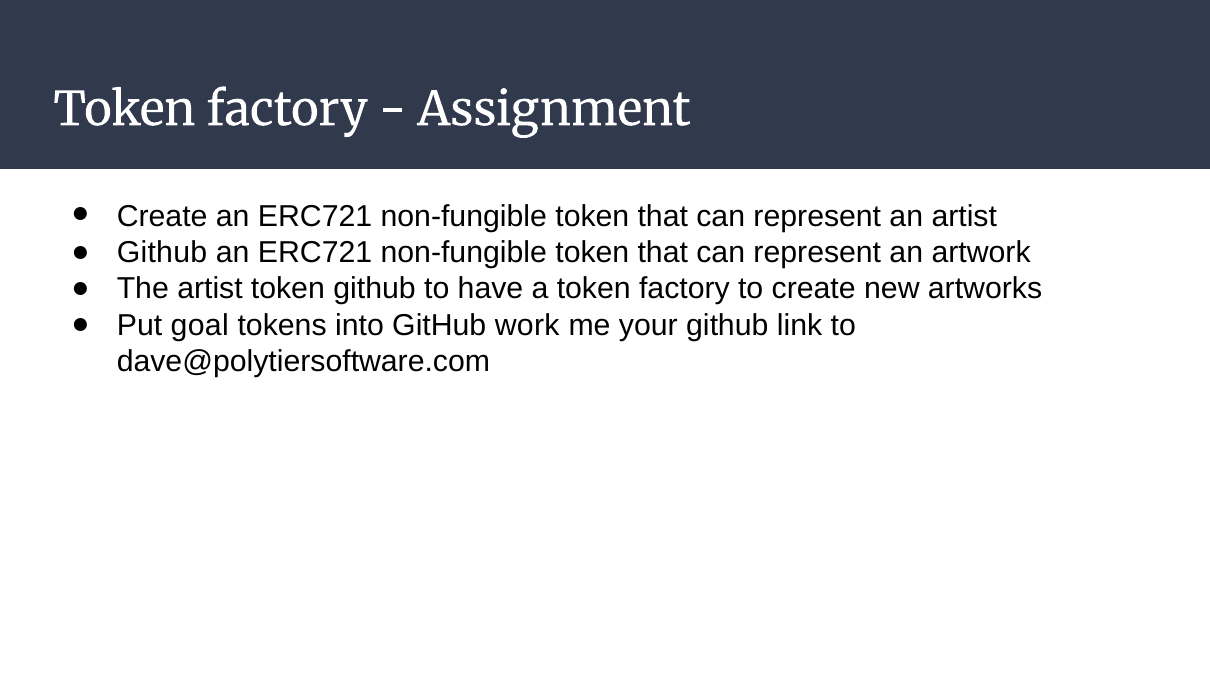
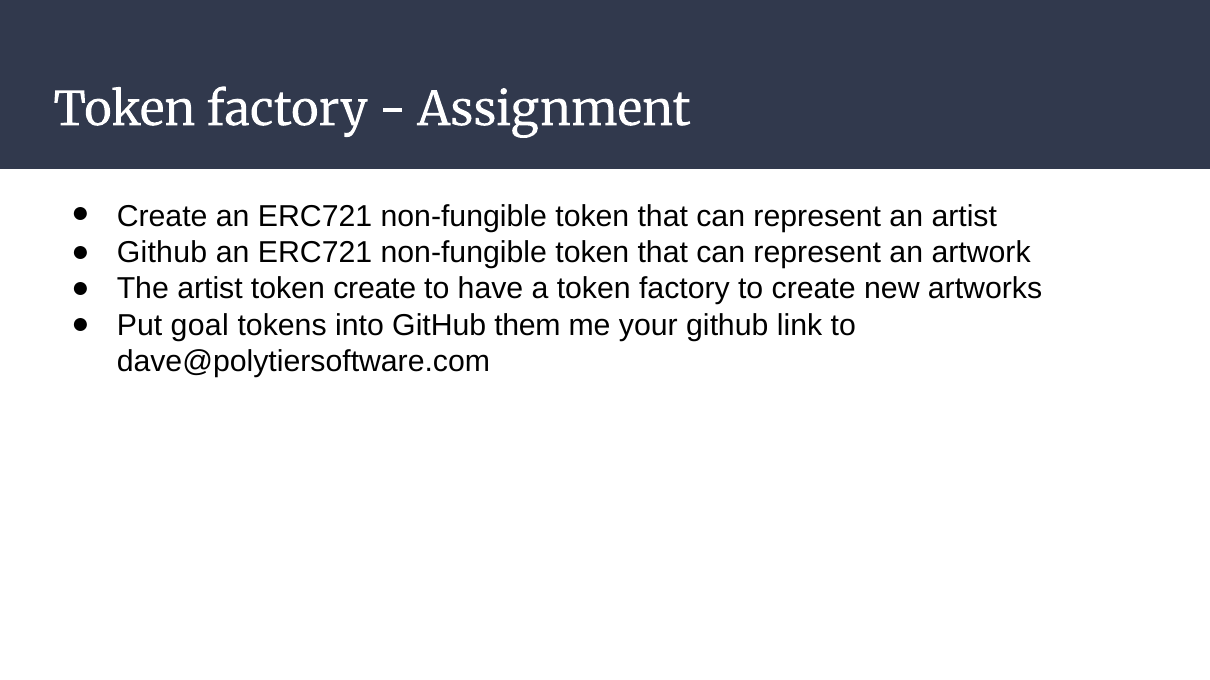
token github: github -> create (375, 289)
work: work -> them (528, 326)
